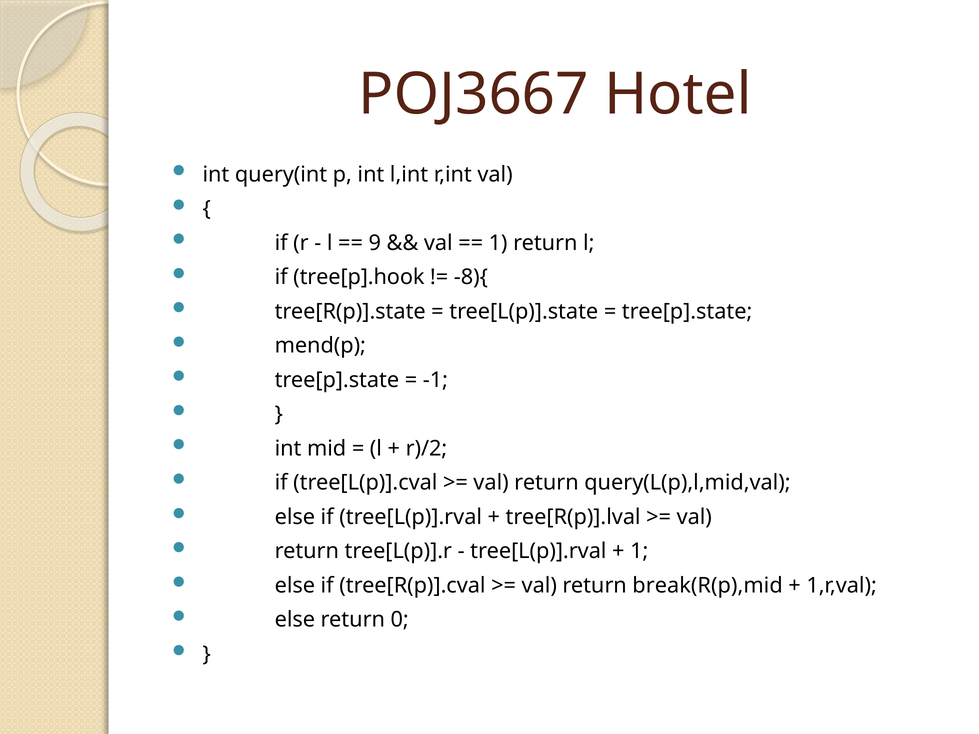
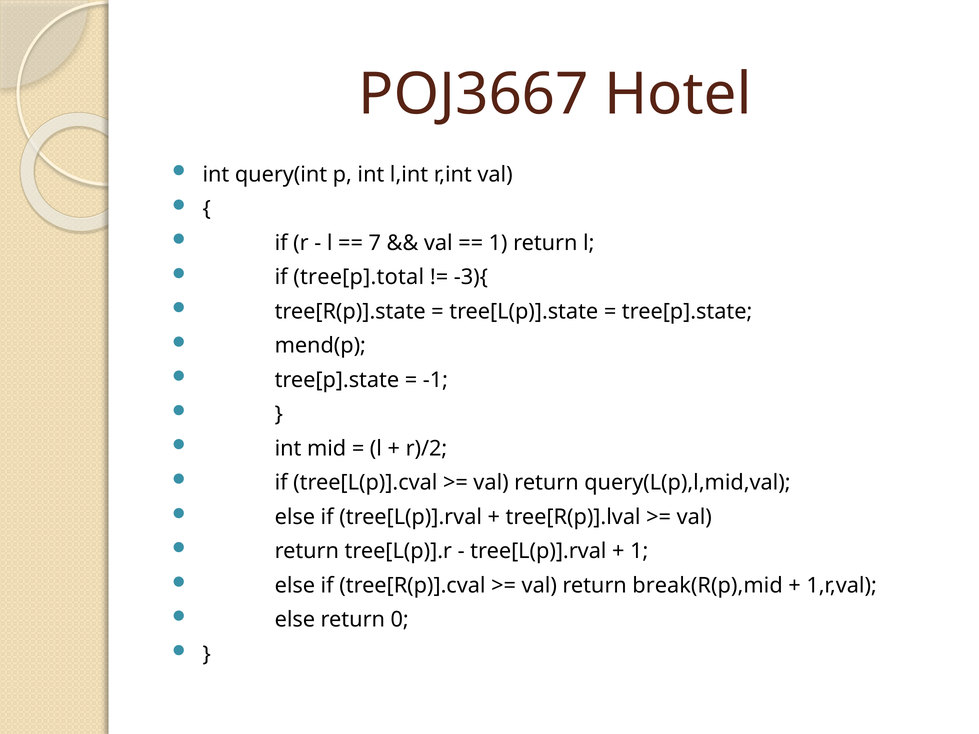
9: 9 -> 7 (375, 243)
tree[p].hook: tree[p].hook -> tree[p].total (359, 277)
-8){: -8){ -> -3){ (471, 277)
